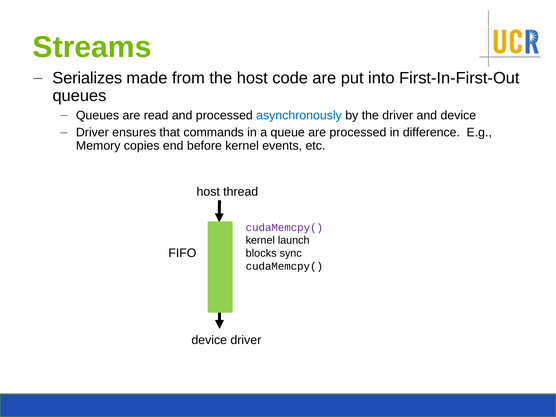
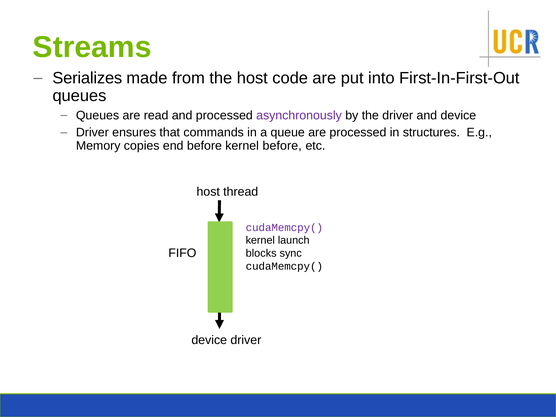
asynchronously colour: blue -> purple (299, 115)
difference: difference -> structures (431, 132)
kernel events: events -> before (282, 146)
